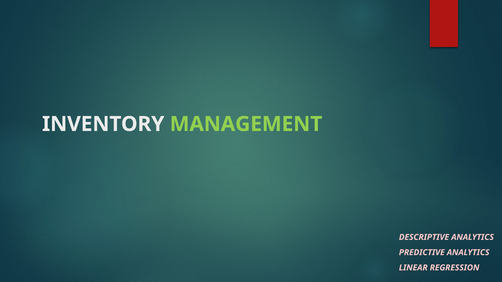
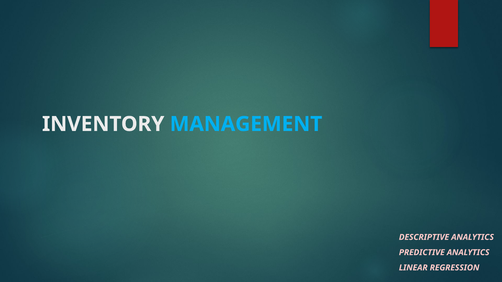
MANAGEMENT colour: light green -> light blue (246, 124)
